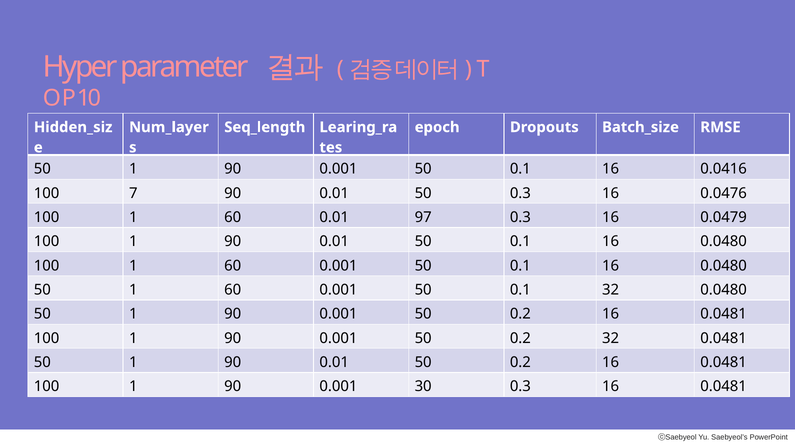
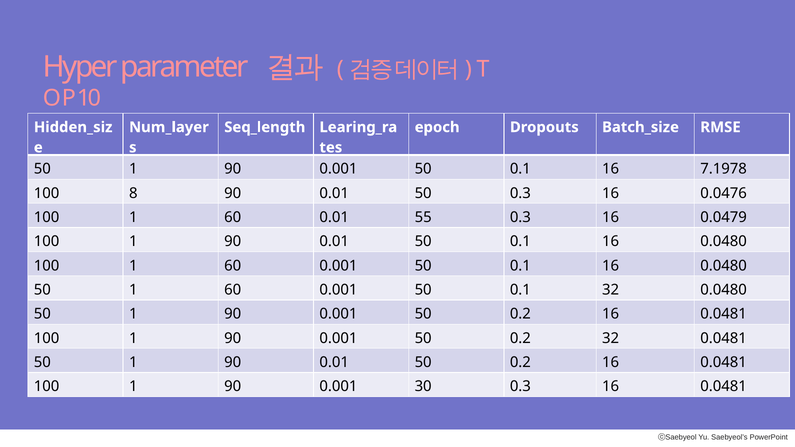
0.0416: 0.0416 -> 7.1978 (724, 169)
7: 7 -> 8 (133, 193)
97: 97 -> 55 (423, 217)
